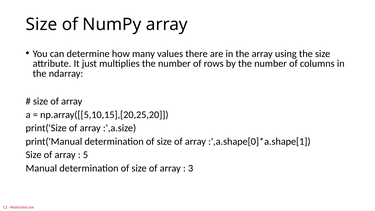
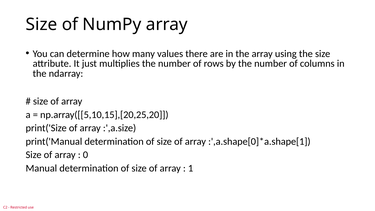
5: 5 -> 0 (85, 155)
3: 3 -> 1 (191, 168)
